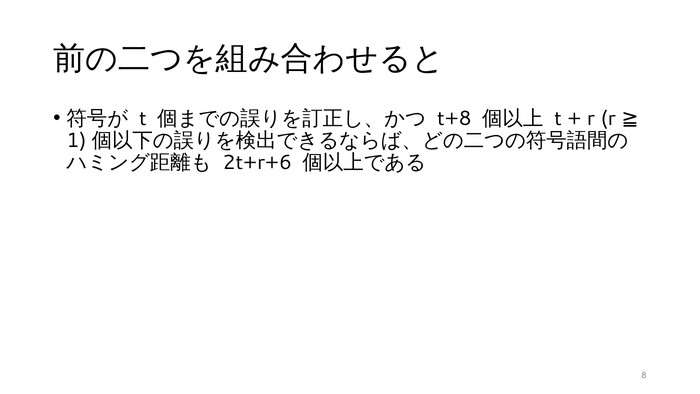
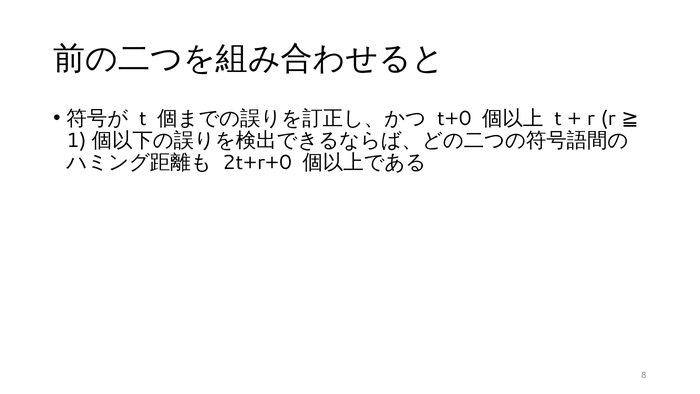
t+8: t+8 -> t+0 (454, 118)
2t+r+6: 2t+r+6 -> 2t+r+0 (257, 162)
